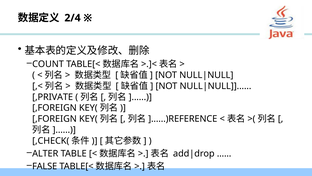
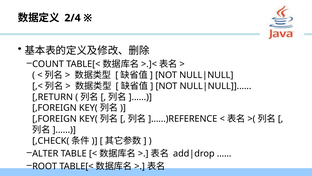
,PRIVATE: ,PRIVATE -> ,RETURN (53, 97)
FALSE: FALSE -> ROOT (45, 166)
